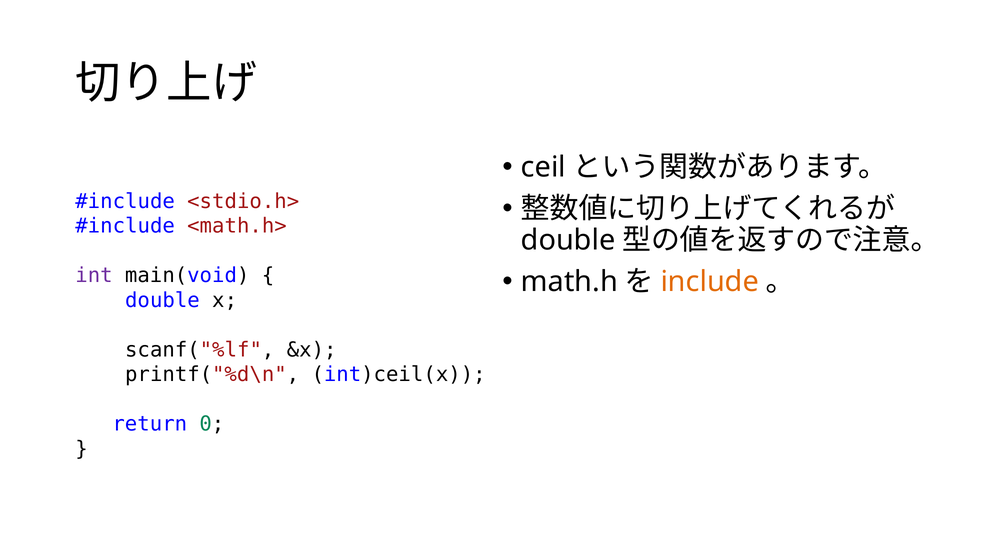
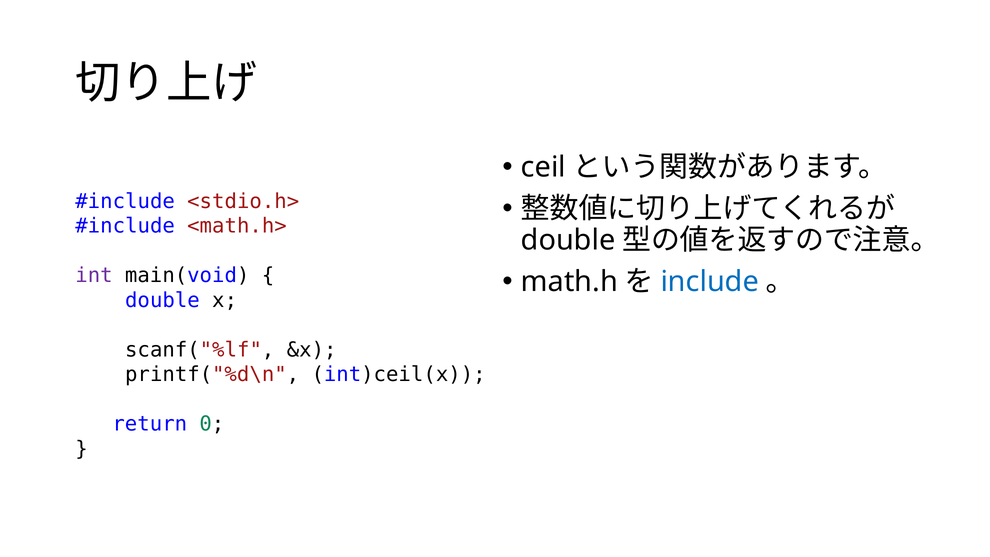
include colour: orange -> blue (710, 282)
